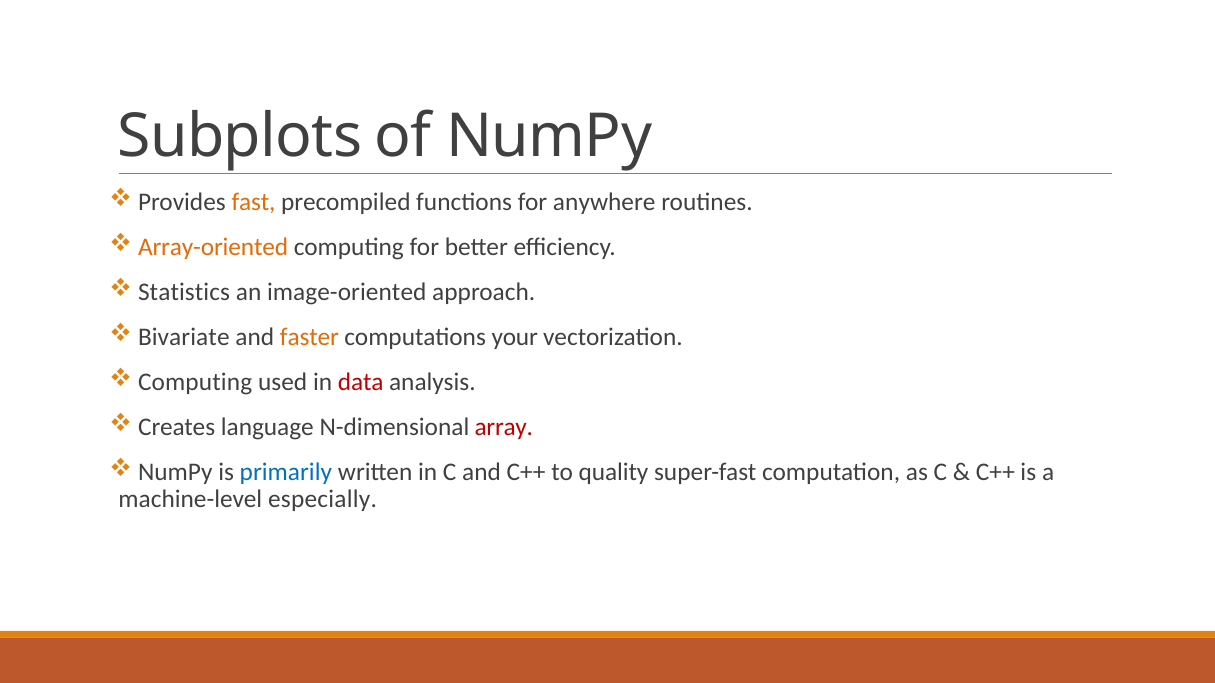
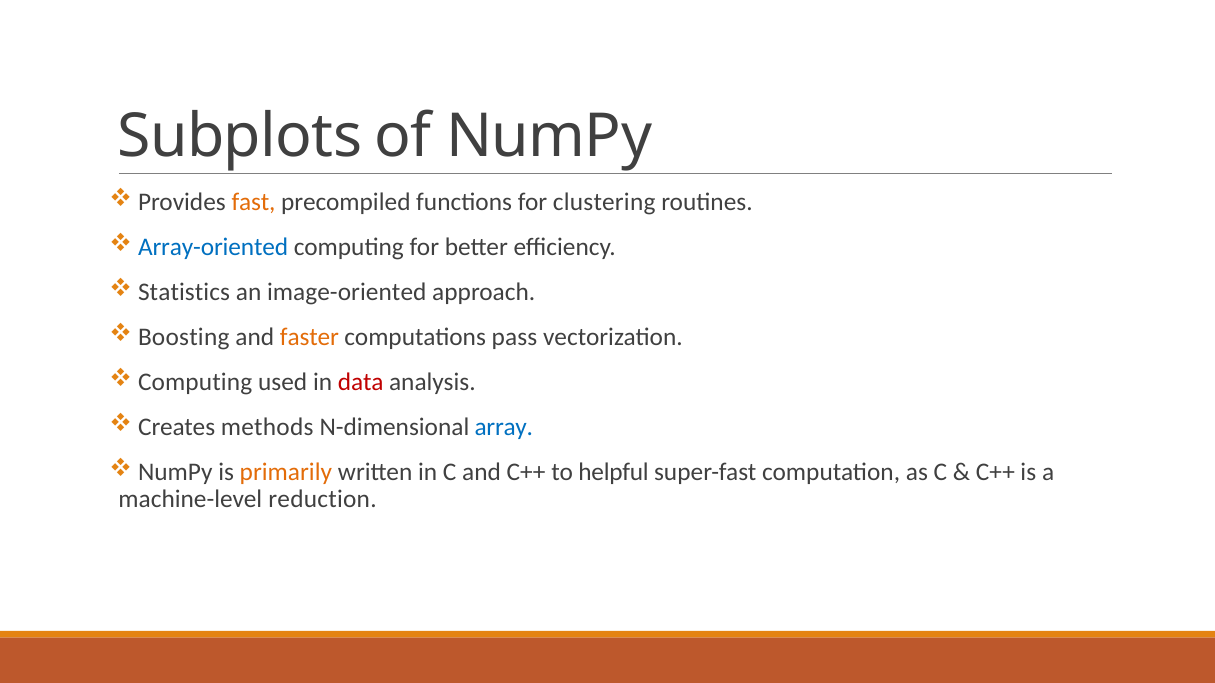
anywhere: anywhere -> clustering (604, 202)
Array-oriented colour: orange -> blue (213, 247)
Bivariate: Bivariate -> Boosting (184, 337)
your: your -> pass (515, 337)
language: language -> methods (267, 427)
array colour: red -> blue (504, 427)
primarily colour: blue -> orange (286, 472)
quality: quality -> helpful (614, 472)
especially: especially -> reduction (323, 500)
